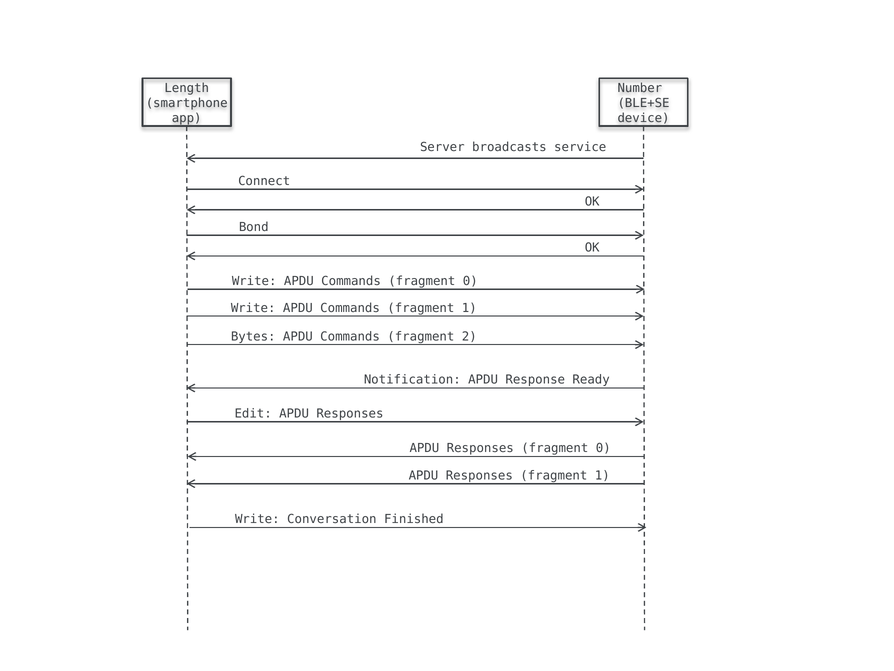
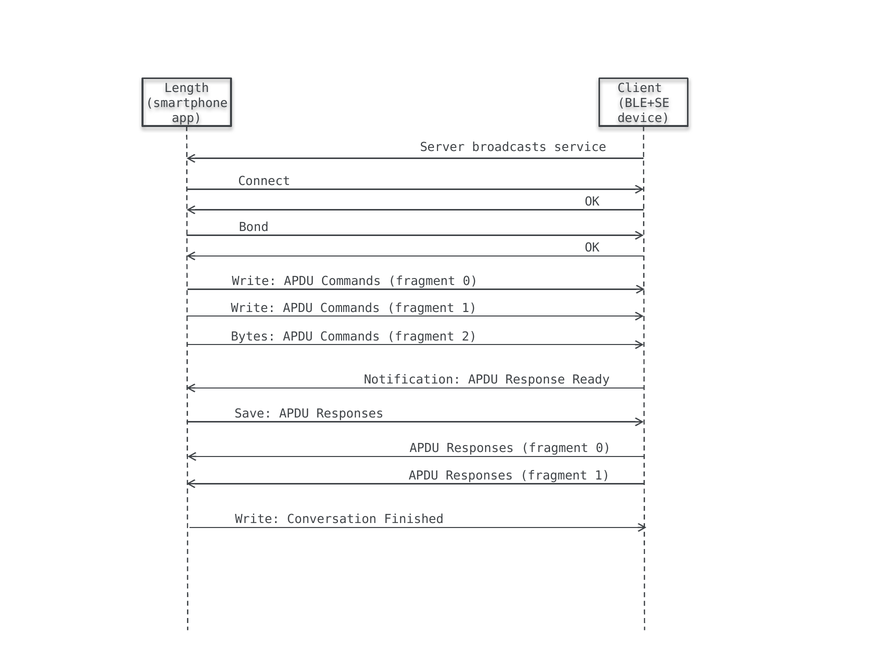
Number: Number -> Client (640, 88)
Edit: Edit -> Save (253, 413)
